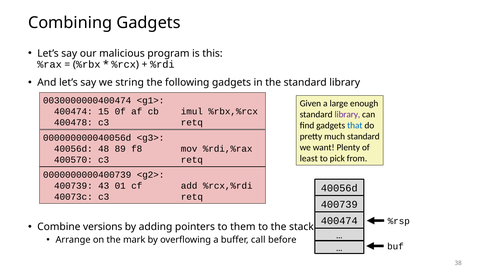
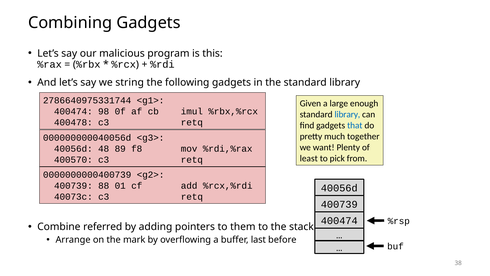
0030000000400474: 0030000000400474 -> 2786640975331744 (87, 100)
15: 15 -> 98 (104, 111)
library colour: purple -> blue (347, 114)
much standard: standard -> together (363, 136)
43: 43 -> 88 (104, 186)
versions: versions -> referred (103, 226)
call: call -> last (258, 239)
